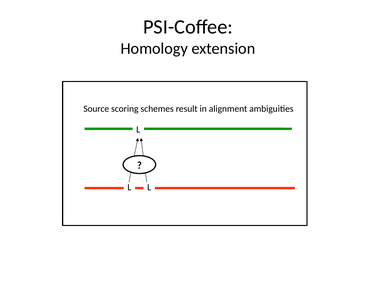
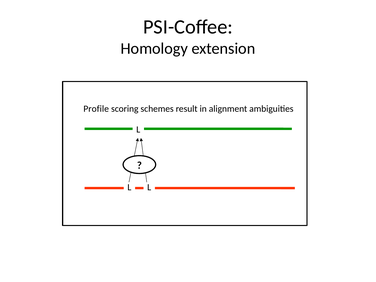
Source: Source -> Profile (96, 109)
